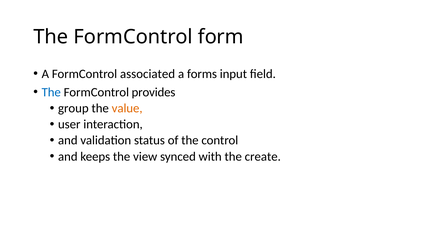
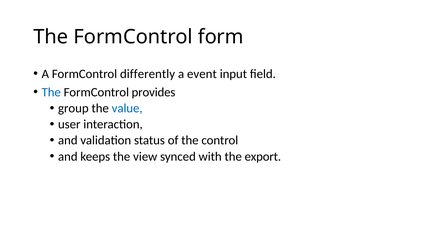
associated: associated -> differently (148, 74)
forms: forms -> event (202, 74)
value colour: orange -> blue (127, 108)
create: create -> export (263, 157)
